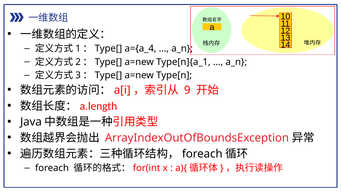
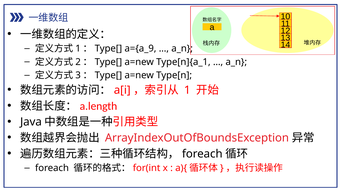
a={a_4: a={a_4 -> a={a_9 (140, 49)
9: 9 -> 1 (187, 90)
